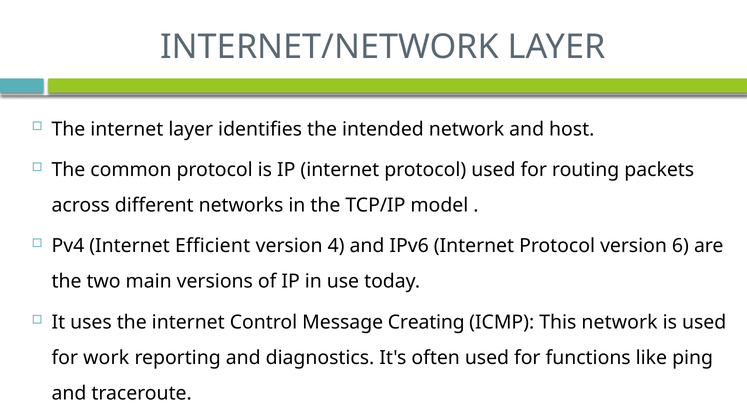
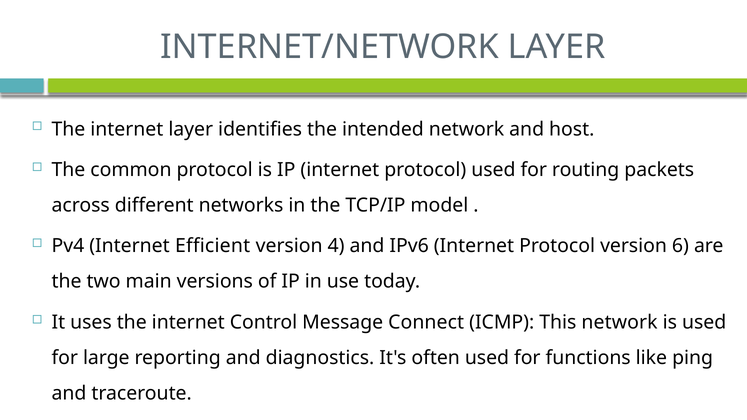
Creating: Creating -> Connect (426, 322)
work: work -> large (106, 358)
